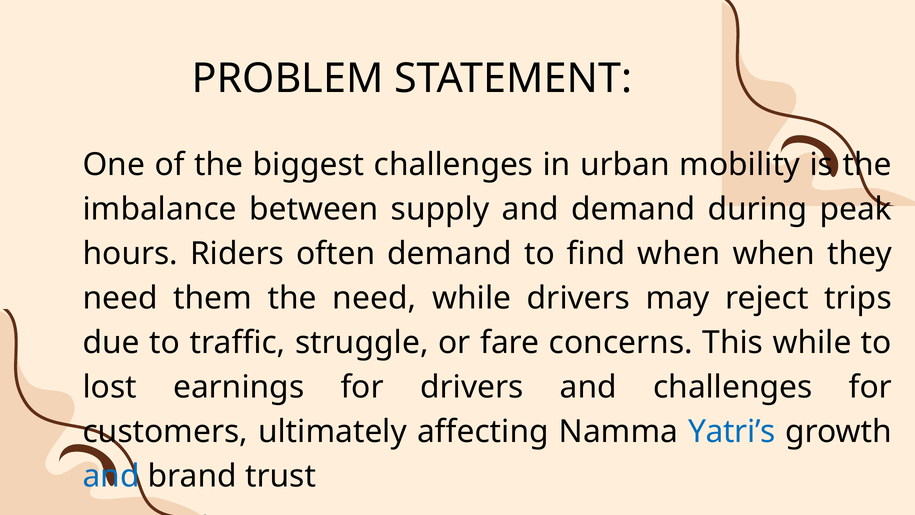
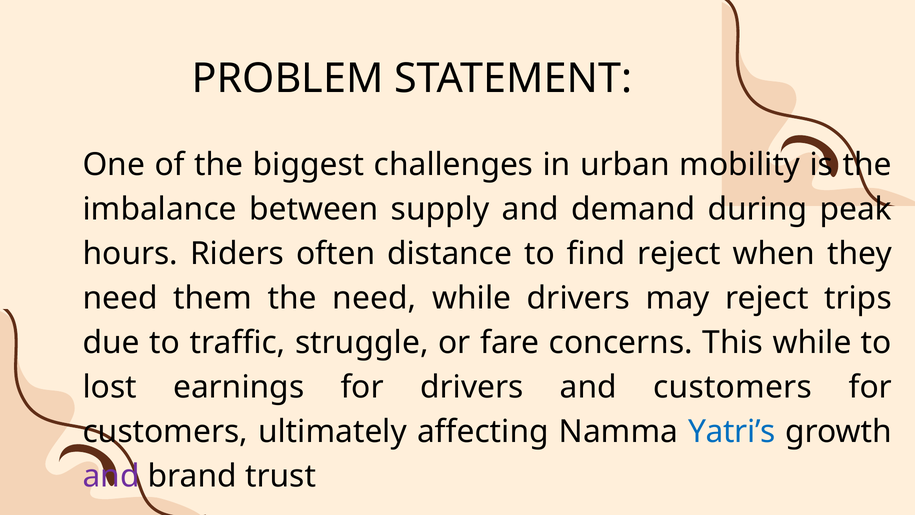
often demand: demand -> distance (450, 253)
find when: when -> reject (679, 253)
and challenges: challenges -> customers (733, 387)
and colour: blue -> purple (111, 476)
